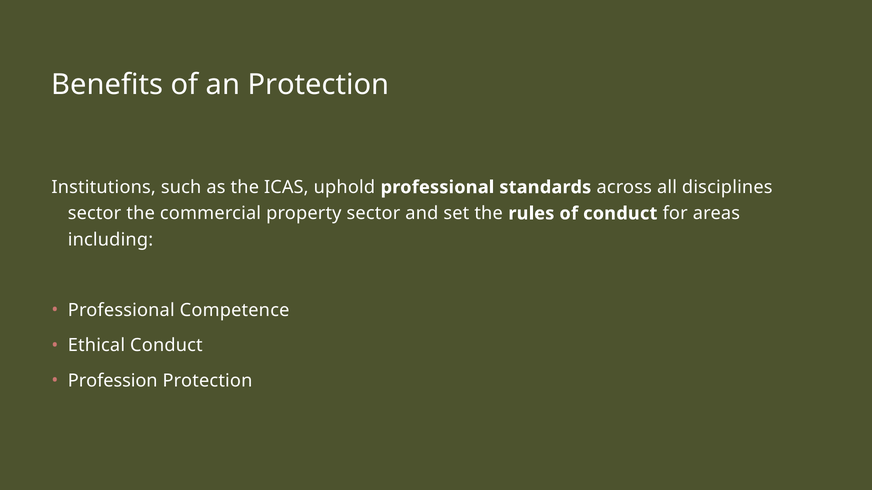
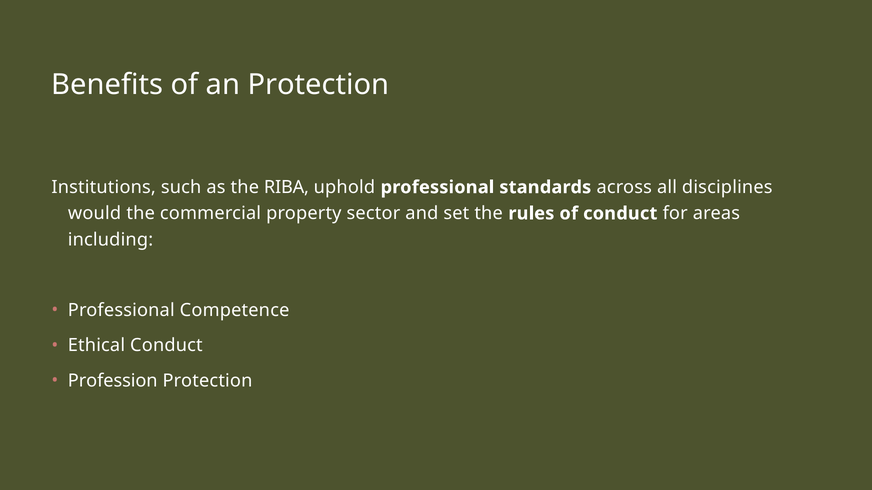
ICAS: ICAS -> RIBA (286, 187)
sector: sector -> would (95, 214)
